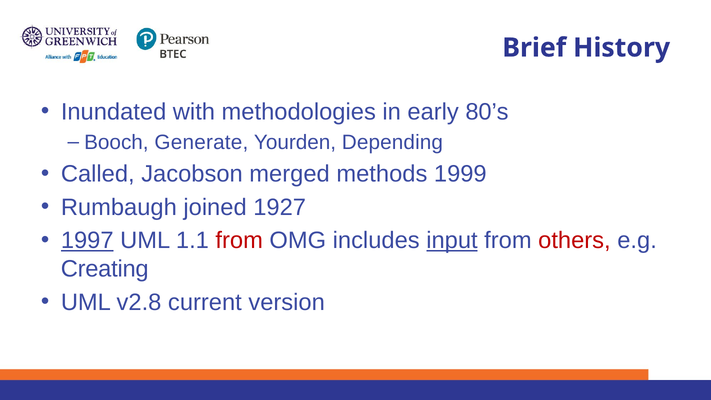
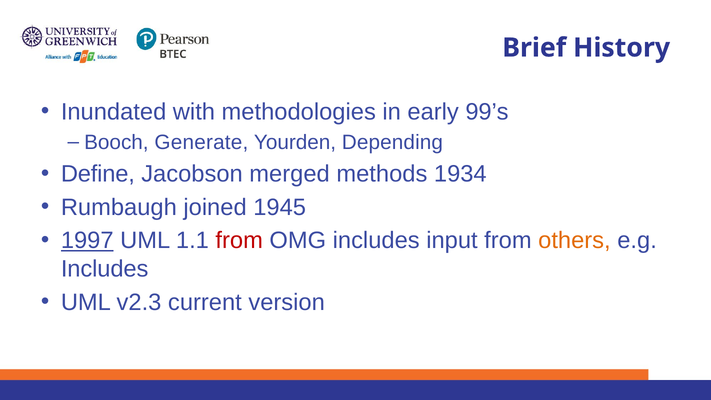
80’s: 80’s -> 99’s (487, 112)
Called: Called -> Define (98, 174)
1999: 1999 -> 1934 (460, 174)
1927: 1927 -> 1945 (280, 207)
input underline: present -> none (452, 240)
others colour: red -> orange (574, 240)
Creating: Creating -> Includes (105, 269)
v2.8: v2.8 -> v2.3 (139, 302)
